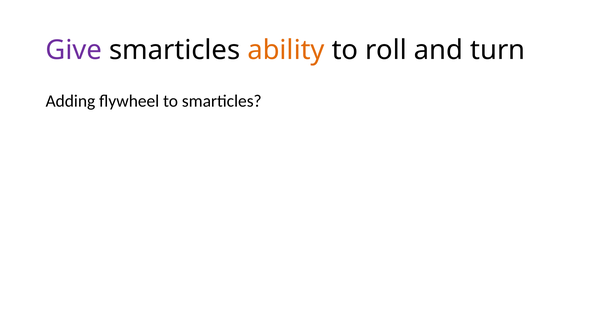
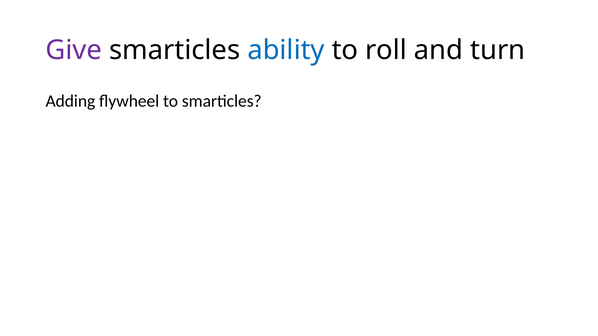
ability colour: orange -> blue (286, 50)
